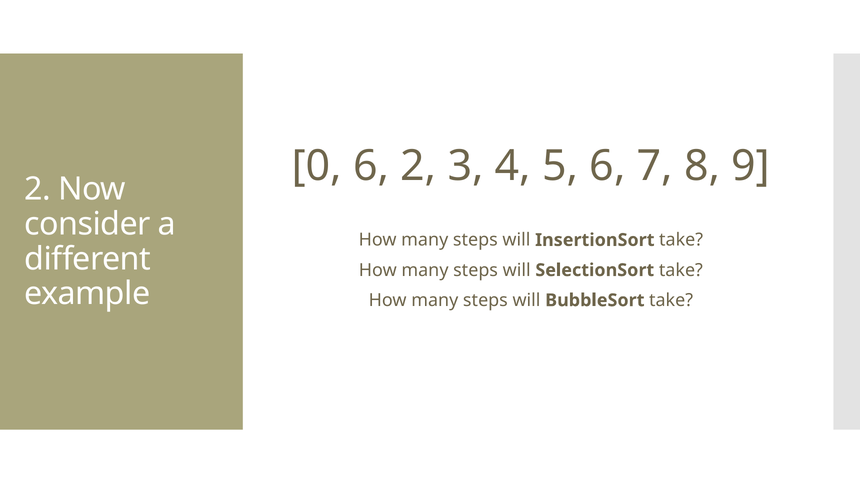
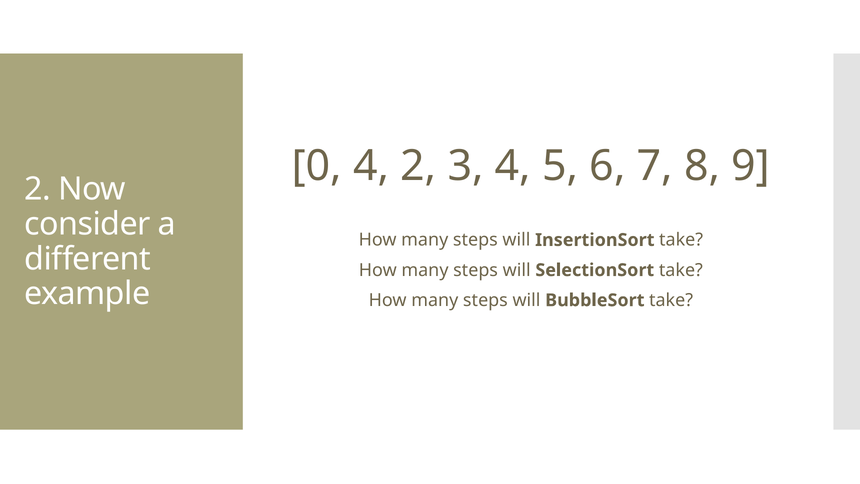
0 6: 6 -> 4 (371, 166)
